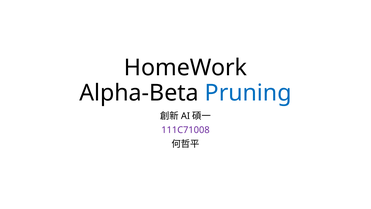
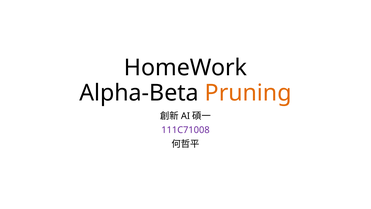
Pruning colour: blue -> orange (248, 93)
